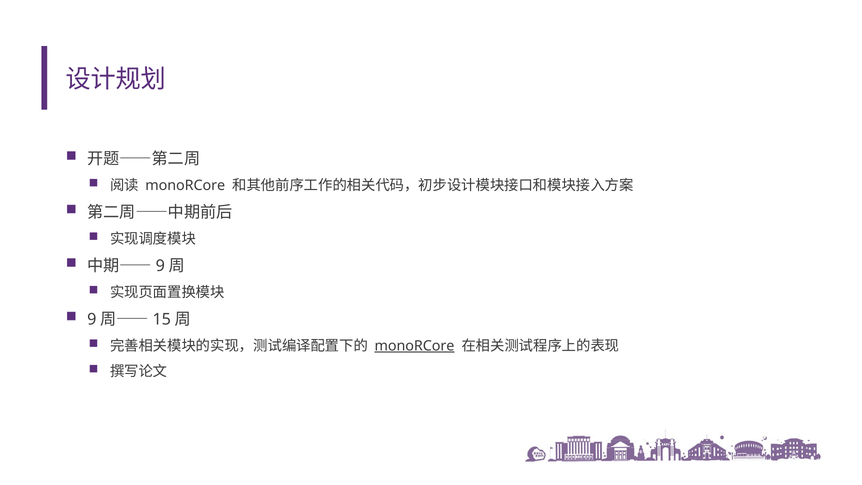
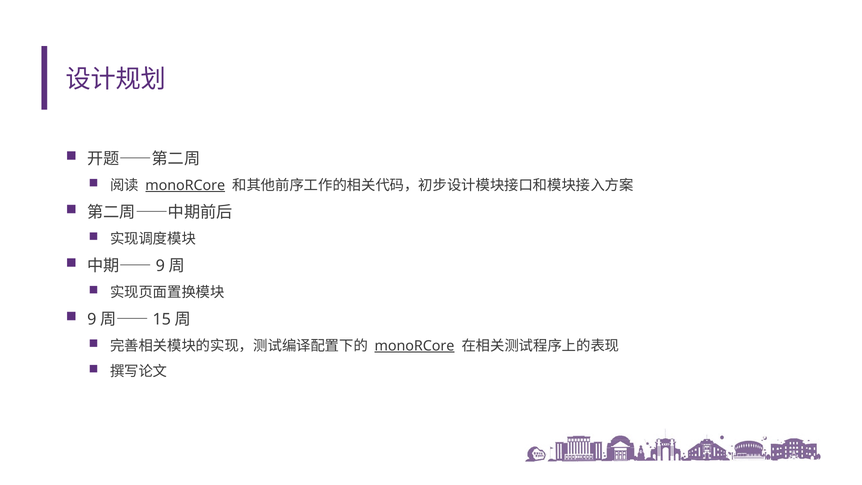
monoRCore underline: none -> present (185, 185)
